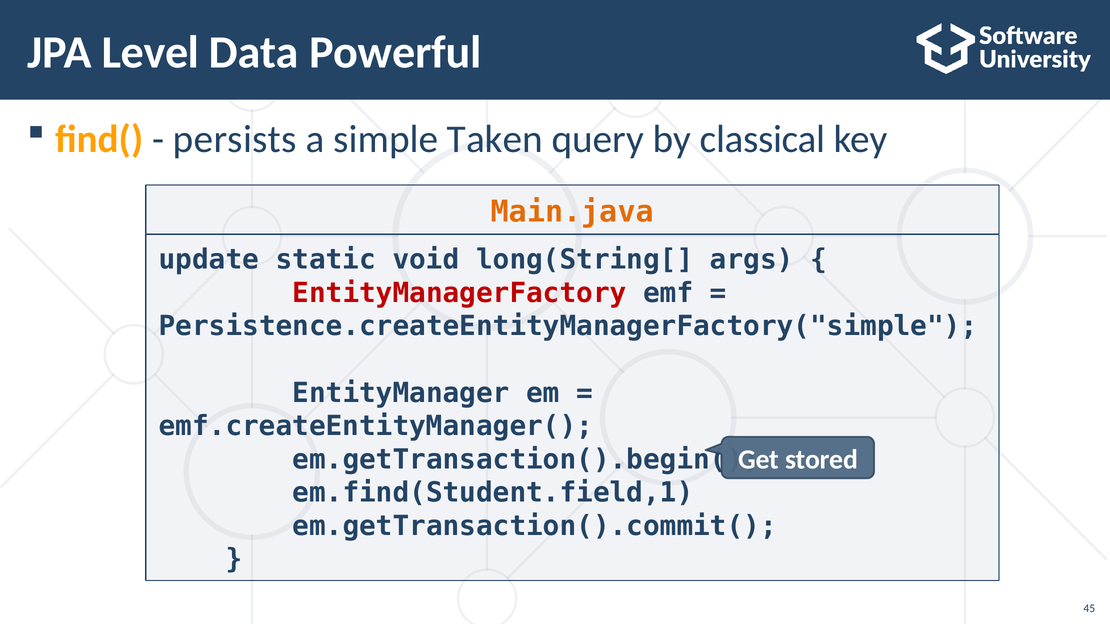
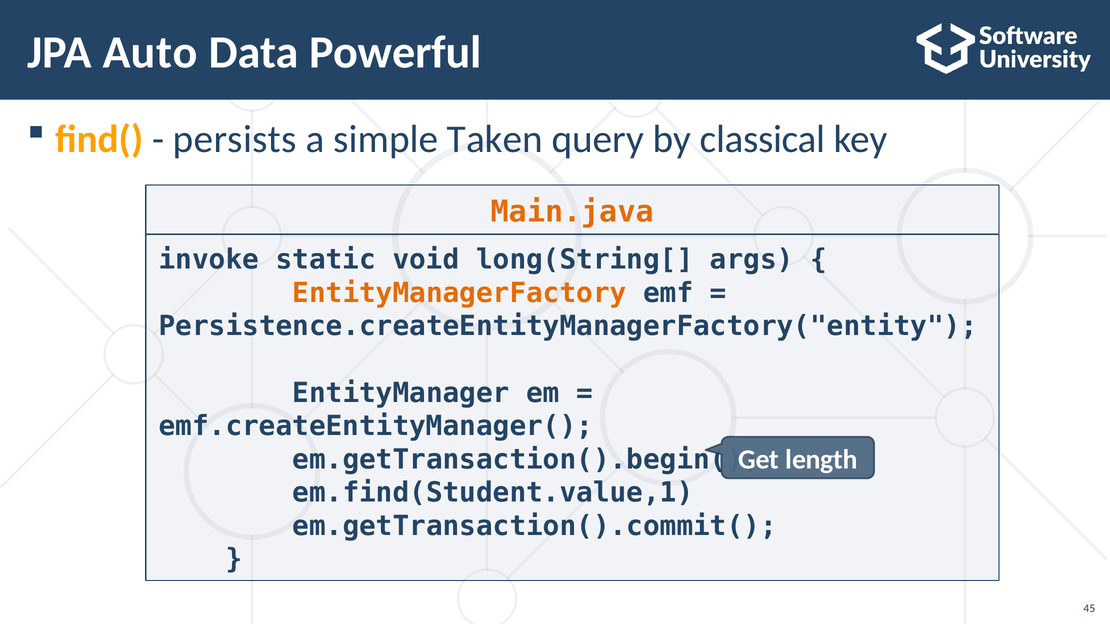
Level: Level -> Auto (150, 53)
update: update -> invoke (209, 260)
EntityManagerFactory colour: red -> orange (459, 293)
Persistence.createEntityManagerFactory("simple: Persistence.createEntityManagerFactory("simple -> Persistence.createEntityManagerFactory("entity (568, 327)
stored: stored -> length (822, 460)
em.find(Student.field,1: em.find(Student.field,1 -> em.find(Student.value,1 (493, 493)
